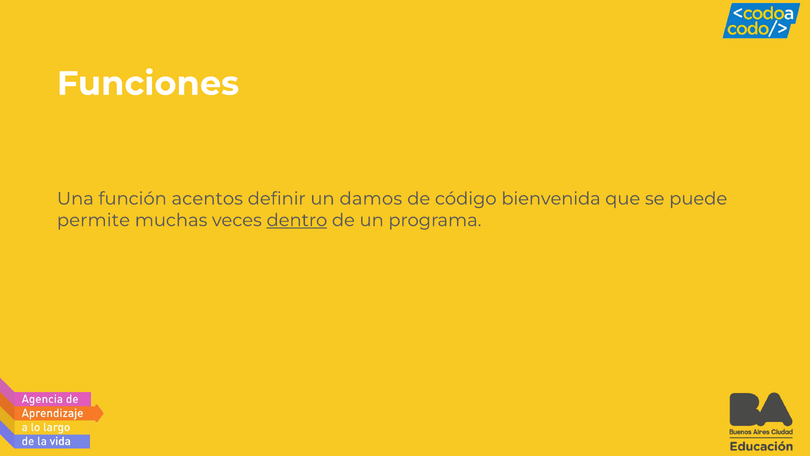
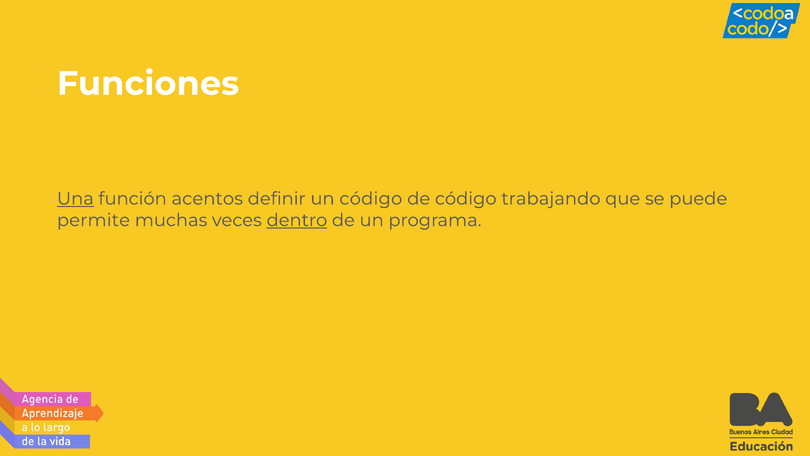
Una underline: none -> present (75, 199)
un damos: damos -> código (371, 199)
bienvenida: bienvenida -> trabajando (551, 199)
